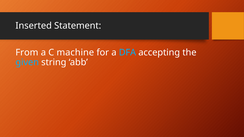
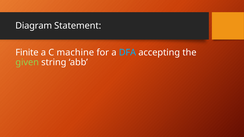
Inserted: Inserted -> Diagram (34, 26)
From: From -> Finite (27, 53)
given colour: light blue -> light green (27, 62)
